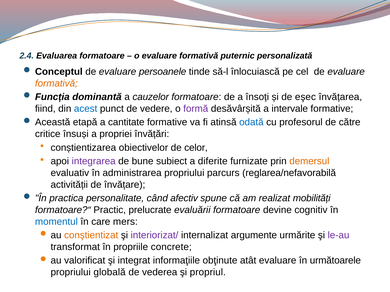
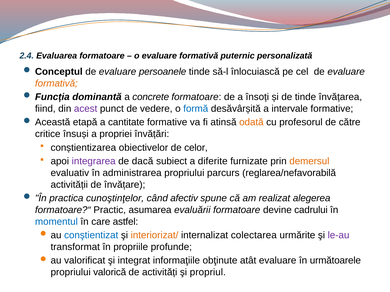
cauzelor: cauzelor -> concrete (151, 97)
de eşec: eşec -> tinde (305, 97)
acest colour: blue -> purple (86, 109)
formă colour: purple -> blue (196, 109)
odată colour: blue -> orange (251, 122)
bune: bune -> dacă (143, 161)
personalitate: personalitate -> cunoştinţelor (115, 199)
mobilități: mobilități -> alegerea (312, 199)
prelucrate: prelucrate -> asumarea (150, 210)
cognitiv: cognitiv -> cadrului (311, 210)
mers: mers -> astfel (125, 222)
conştientizat colour: orange -> blue (91, 236)
interiorizat/ colour: purple -> orange (155, 236)
argumente: argumente -> colectarea (254, 236)
concrete: concrete -> profunde (171, 247)
globală: globală -> valorică (110, 273)
vederea: vederea -> activități (160, 273)
